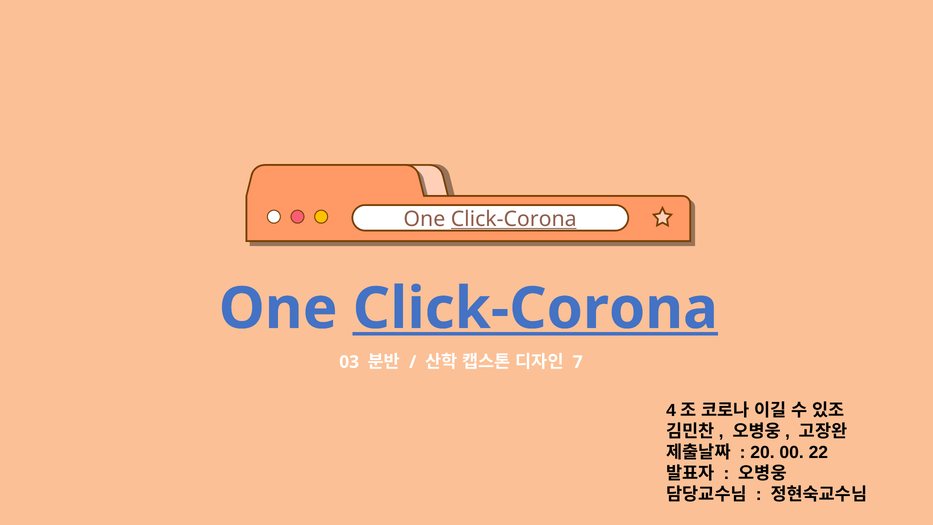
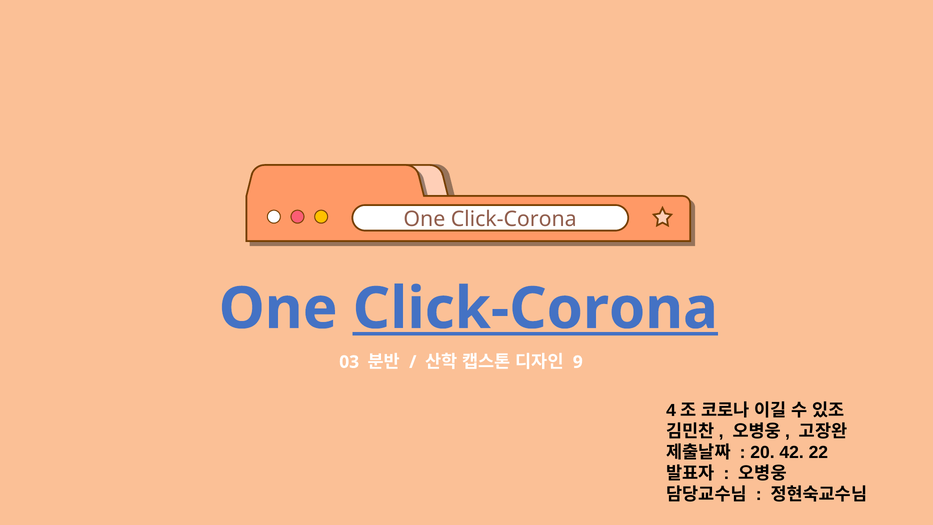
Click-Corona underline: present -> none (514, 219)
7: 7 -> 9 (578, 362)
00: 00 -> 42 (792, 453)
